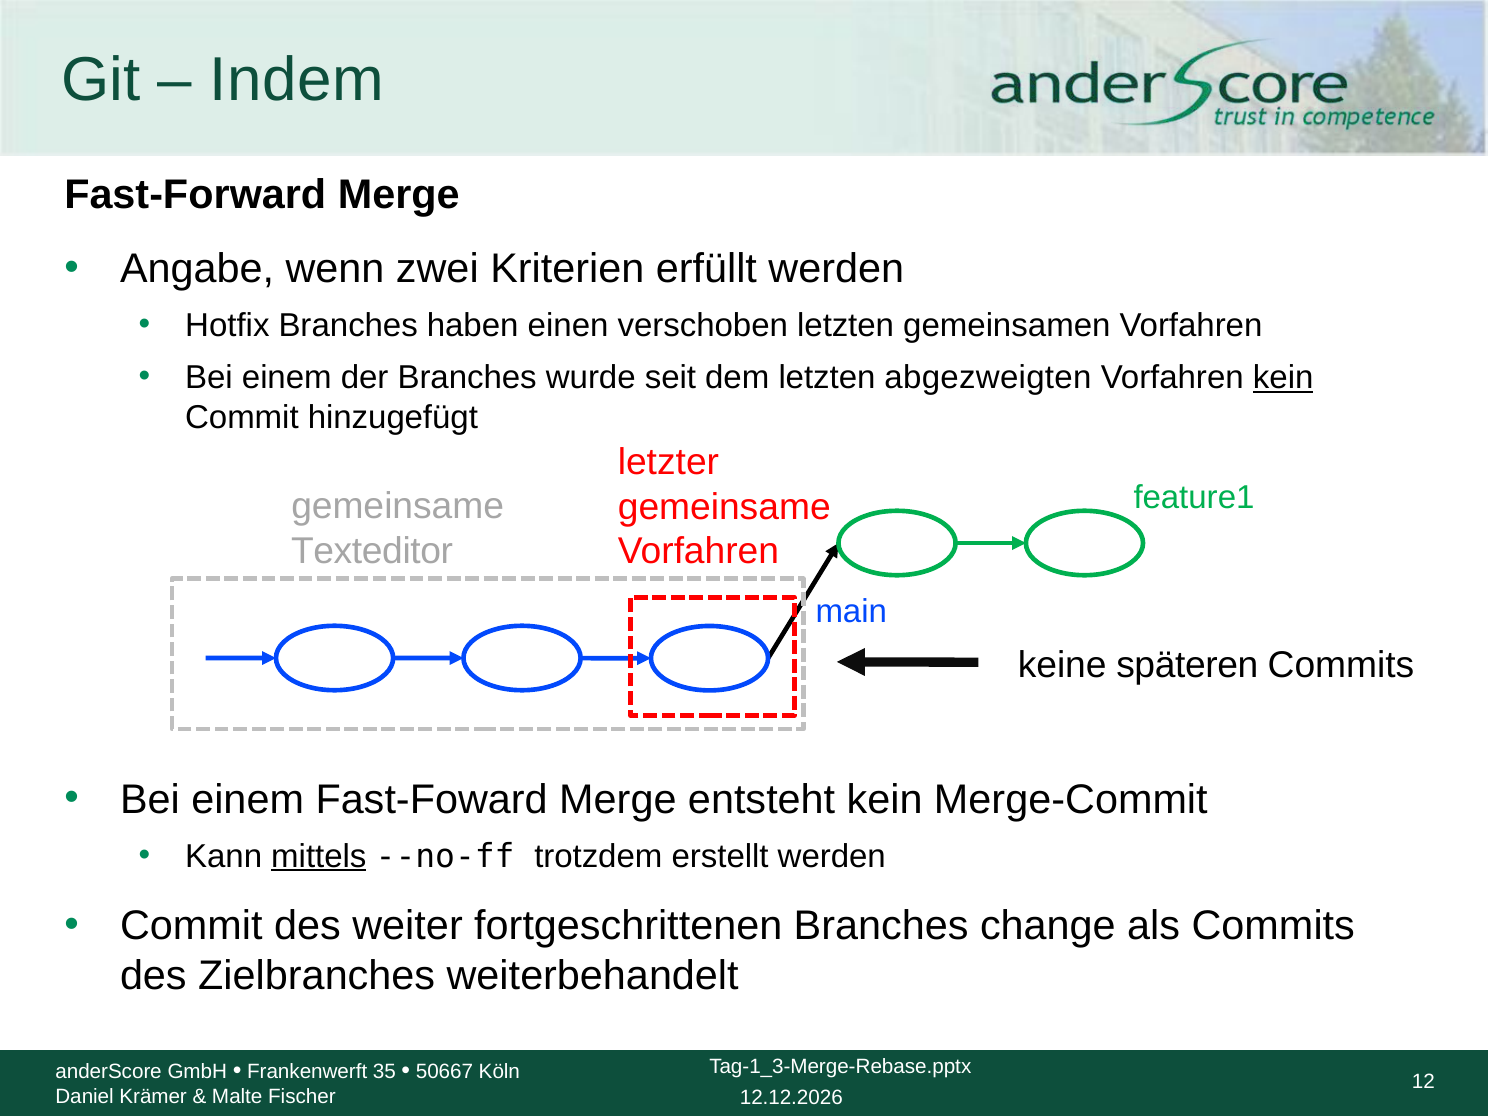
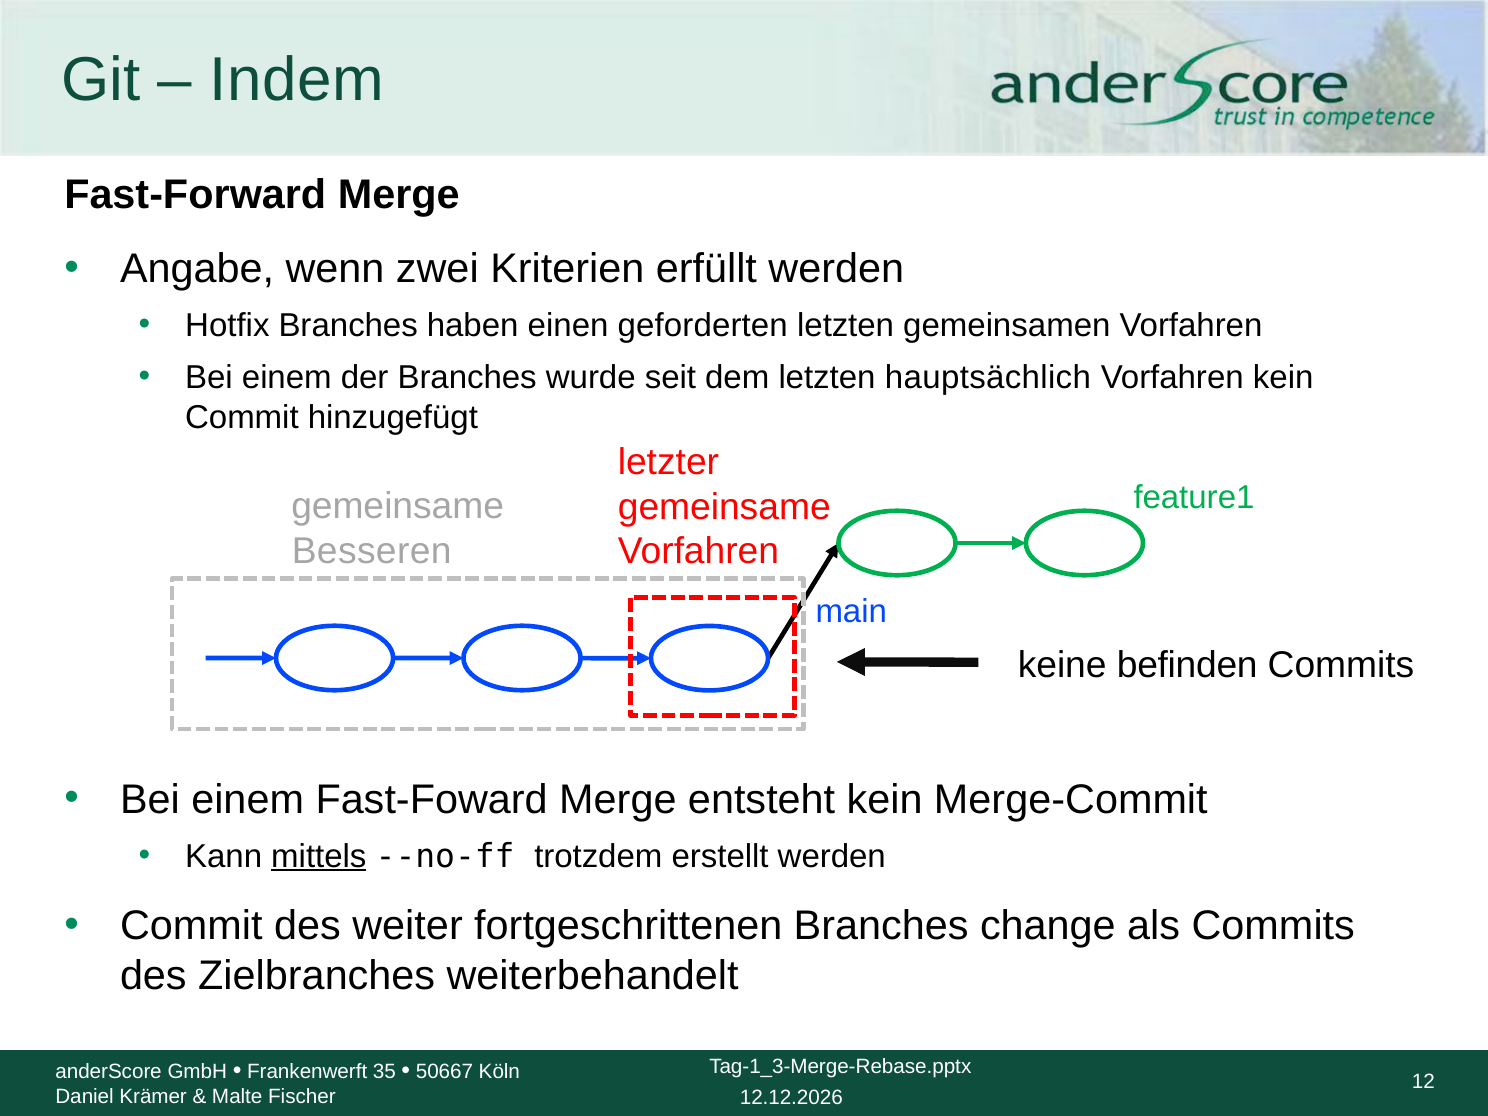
verschoben: verschoben -> geforderten (703, 326)
abgezweigten: abgezweigten -> hauptsächlich (988, 378)
kein underline: present -> none (1283, 378)
Texteditor: Texteditor -> Besseren (372, 551)
späteren: späteren -> befinden (1187, 665)
